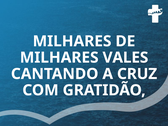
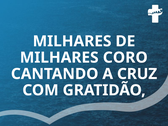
VALES: VALES -> CORO (125, 58)
